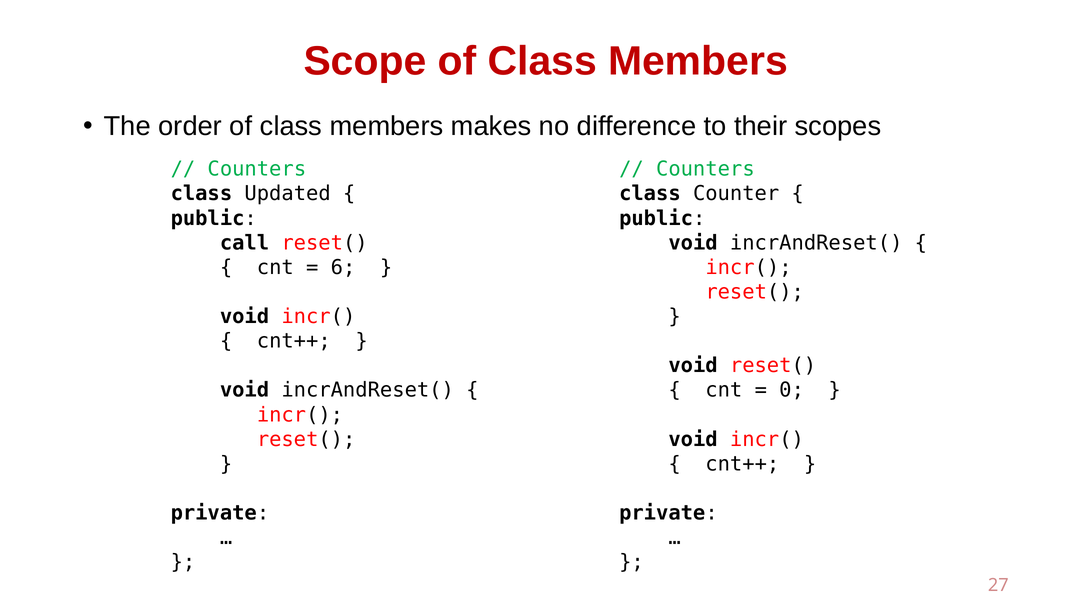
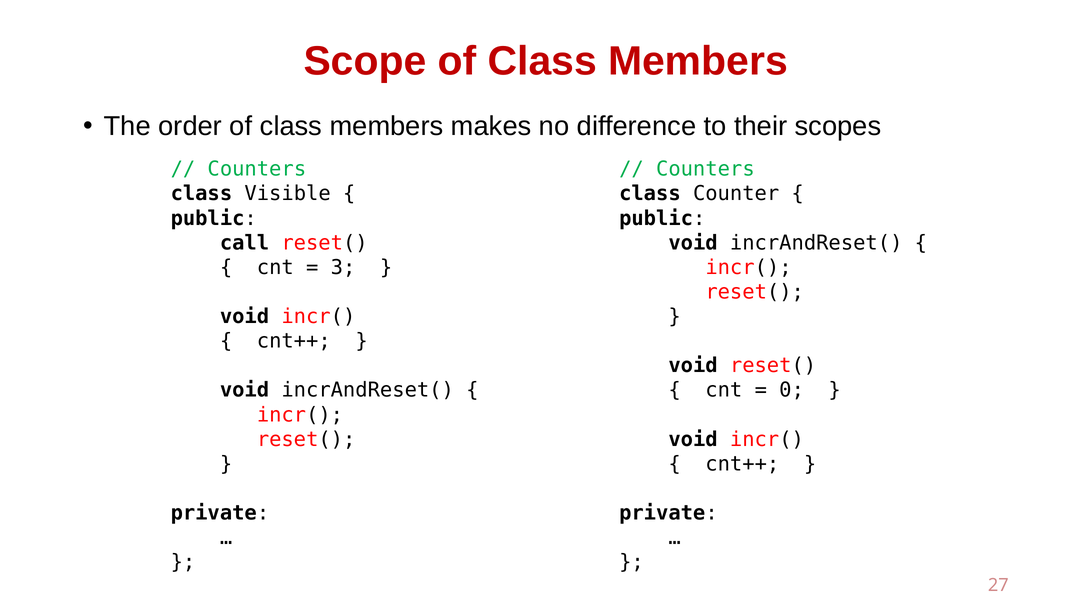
Updated: Updated -> Visible (288, 194)
6: 6 -> 3 (343, 268)
